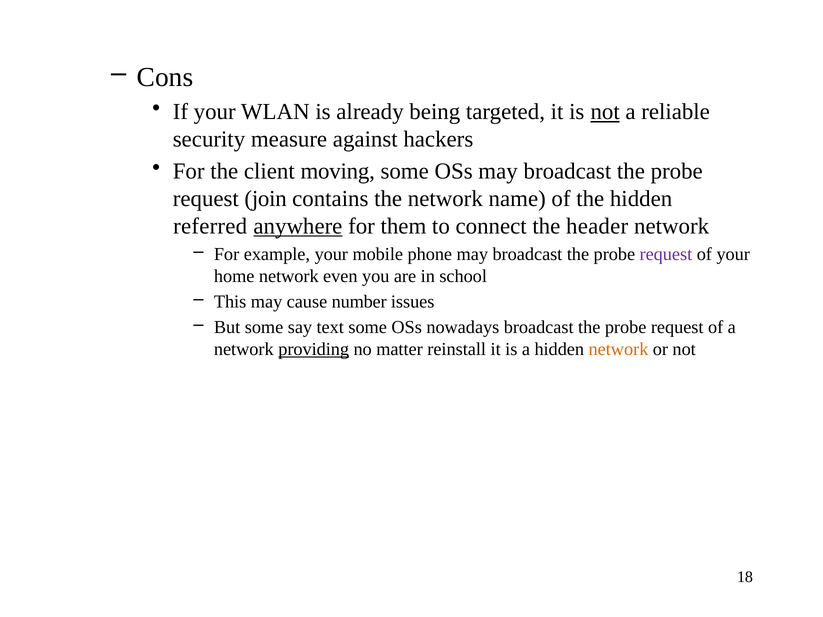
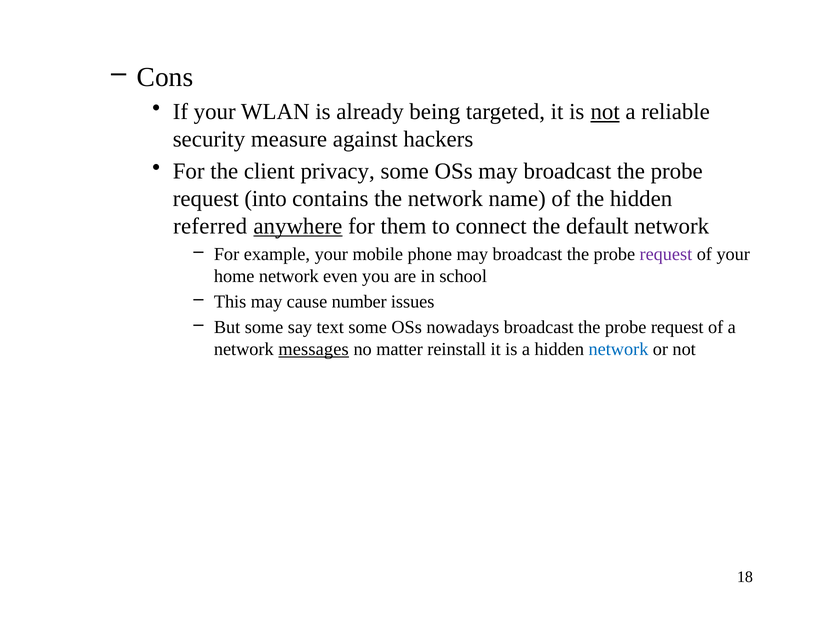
moving: moving -> privacy (338, 171)
join: join -> into (266, 199)
header: header -> default (597, 226)
providing: providing -> messages (314, 349)
network colour: orange -> blue (618, 349)
